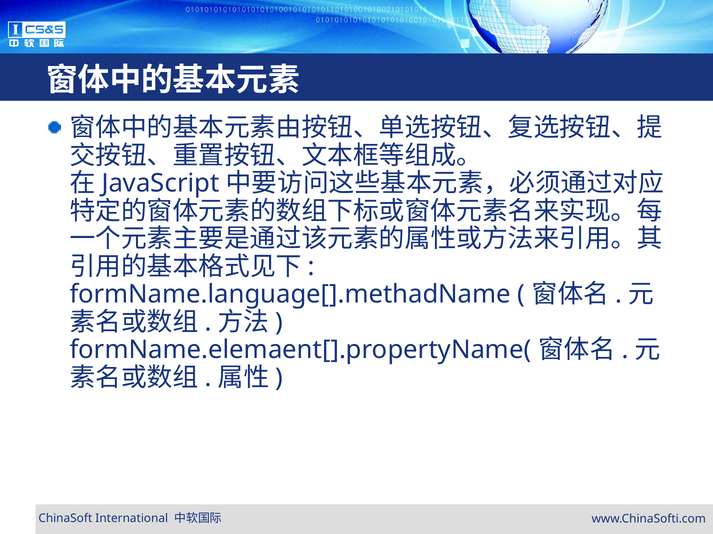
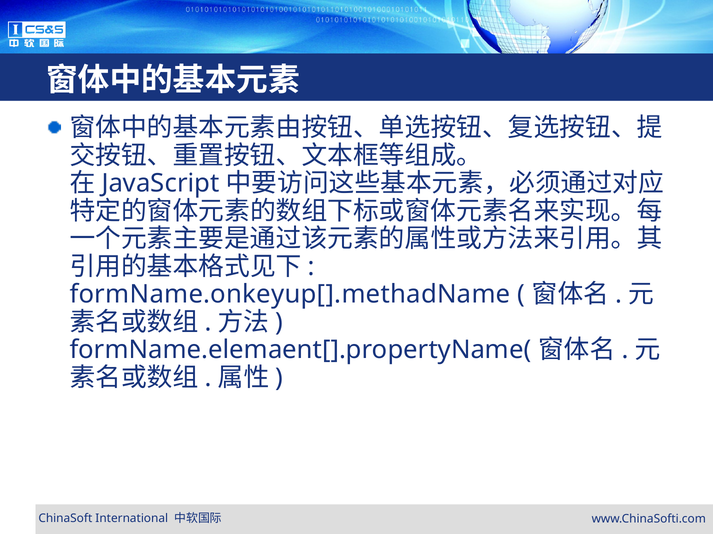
formName.language[].methadName: formName.language[].methadName -> formName.onkeyup[].methadName (290, 295)
